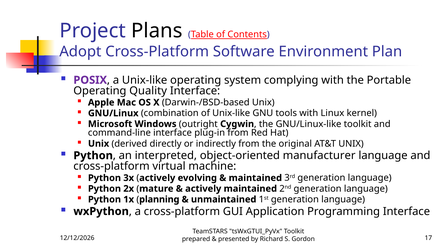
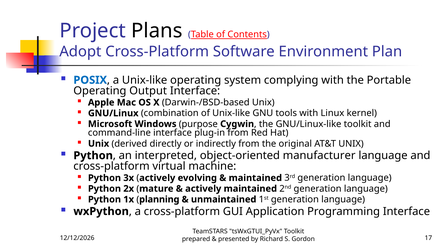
POSIX colour: purple -> blue (90, 80)
Quality: Quality -> Output (148, 91)
outright: outright -> purpose (198, 124)
